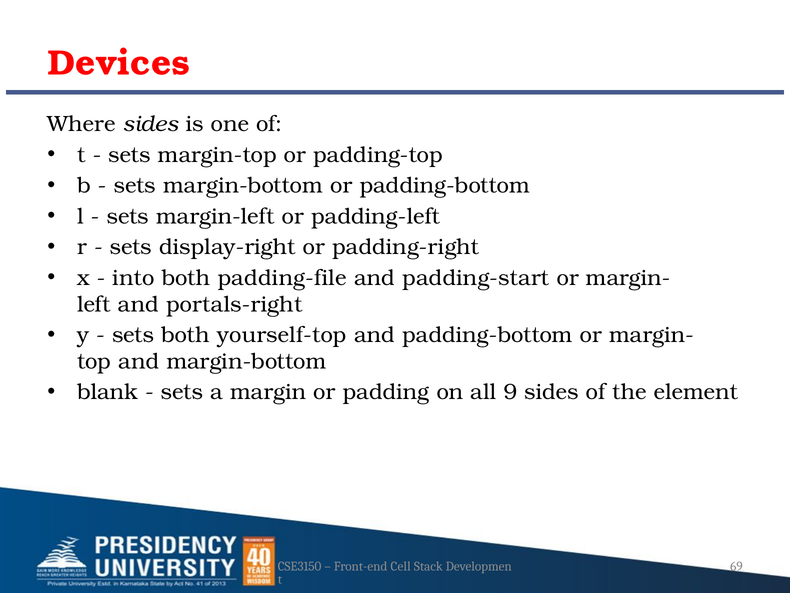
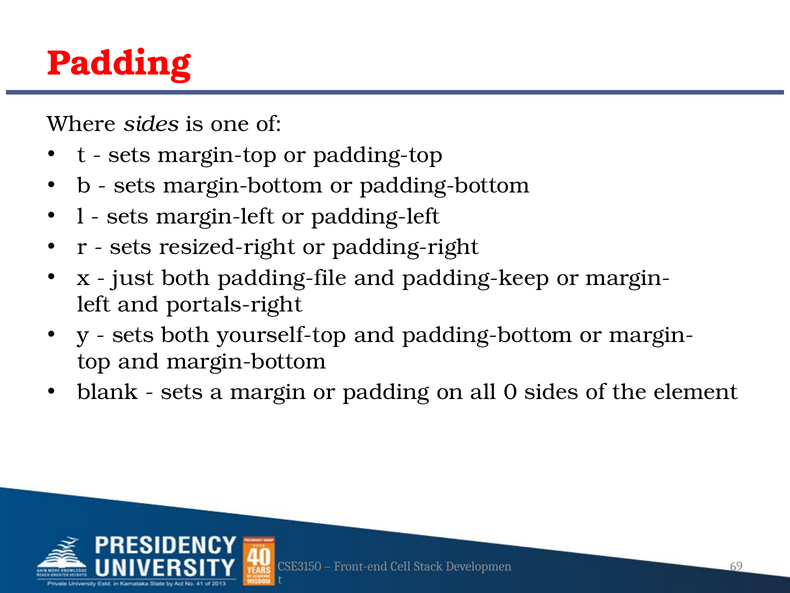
Devices: Devices -> Padding (119, 63)
display-right: display-right -> resized-right (227, 247)
into: into -> just (133, 278)
padding-start: padding-start -> padding-keep (476, 278)
9: 9 -> 0 (510, 392)
